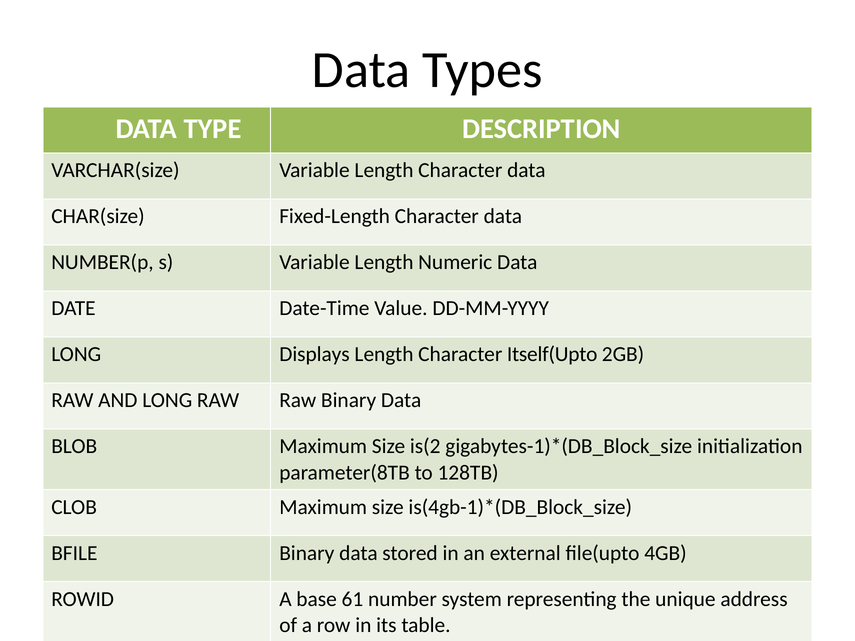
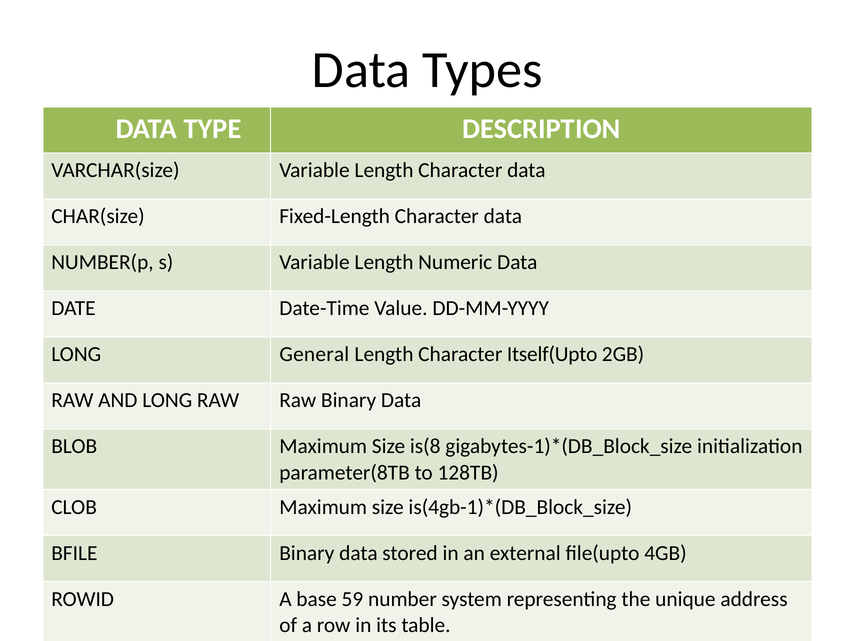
Displays: Displays -> General (314, 355)
is(2: is(2 -> is(8 (425, 447)
61: 61 -> 59 (352, 599)
